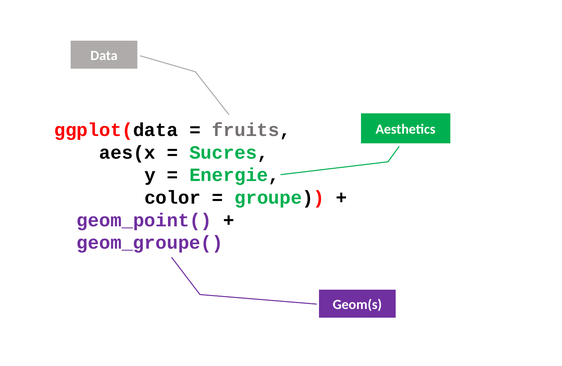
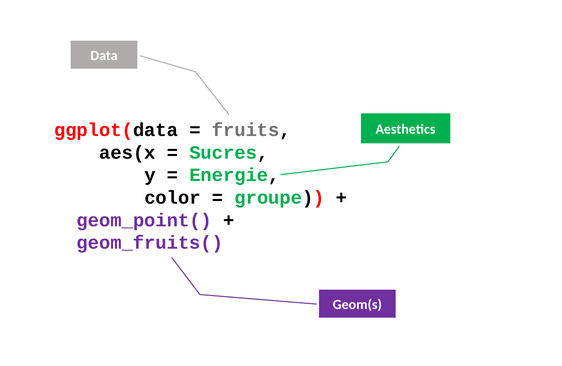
geom_groupe(: geom_groupe( -> geom_fruits( (150, 242)
